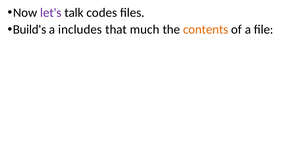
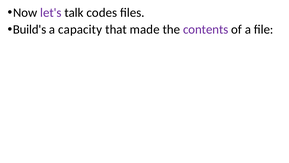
includes: includes -> capacity (80, 29)
much: much -> made (145, 29)
contents colour: orange -> purple (206, 29)
